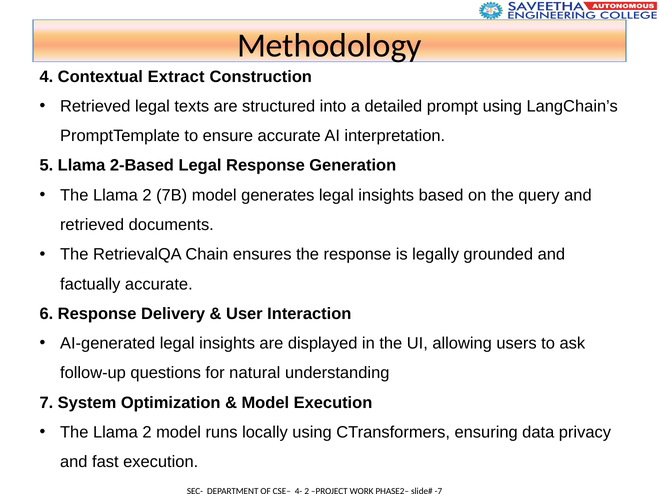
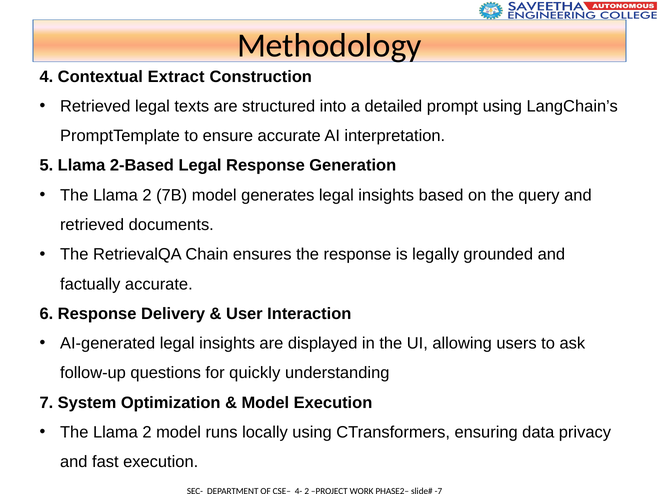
natural: natural -> quickly (255, 373)
